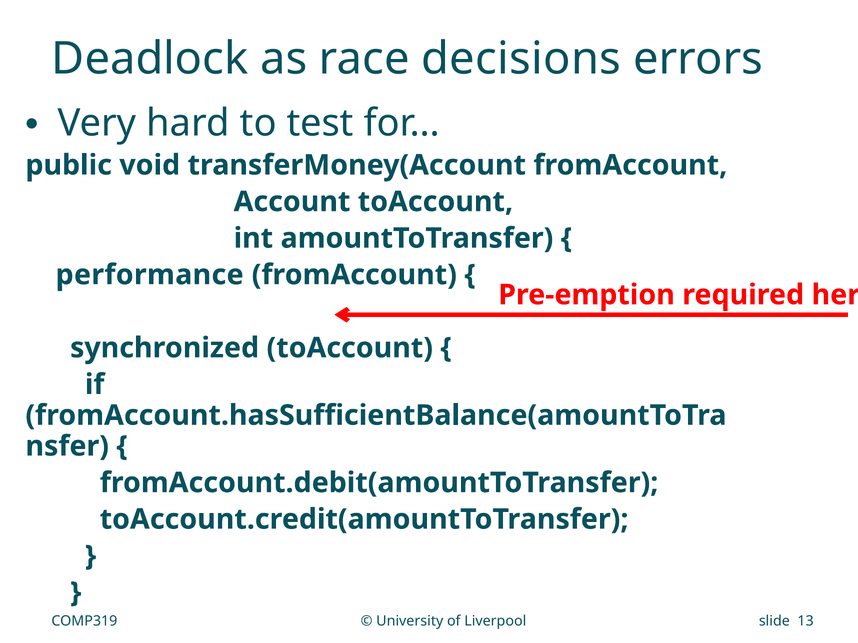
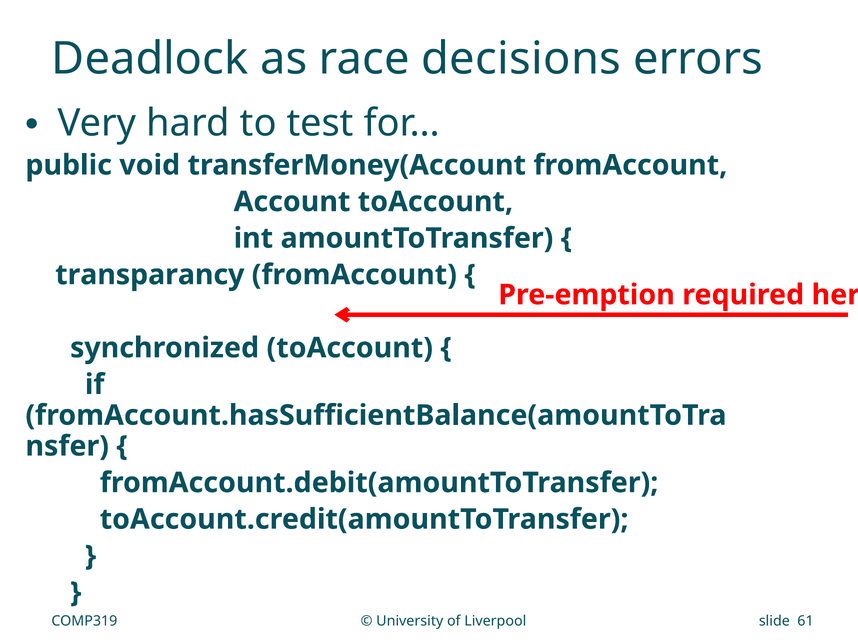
performance: performance -> transparancy (150, 275)
13: 13 -> 61 (806, 622)
